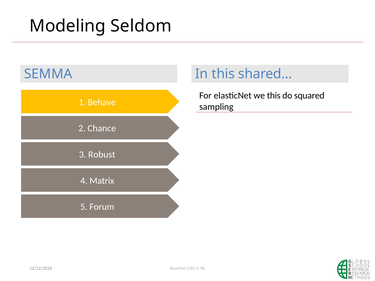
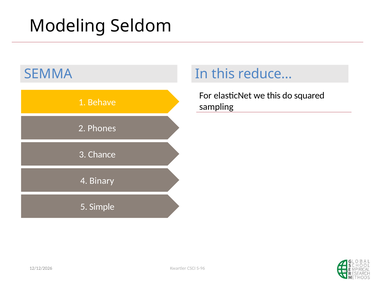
shared…: shared… -> reduce… (265, 74)
Chance: Chance -> Phones (102, 128)
Robust: Robust -> Chance (102, 155)
Matrix: Matrix -> Binary (102, 181)
Forum: Forum -> Simple (102, 207)
